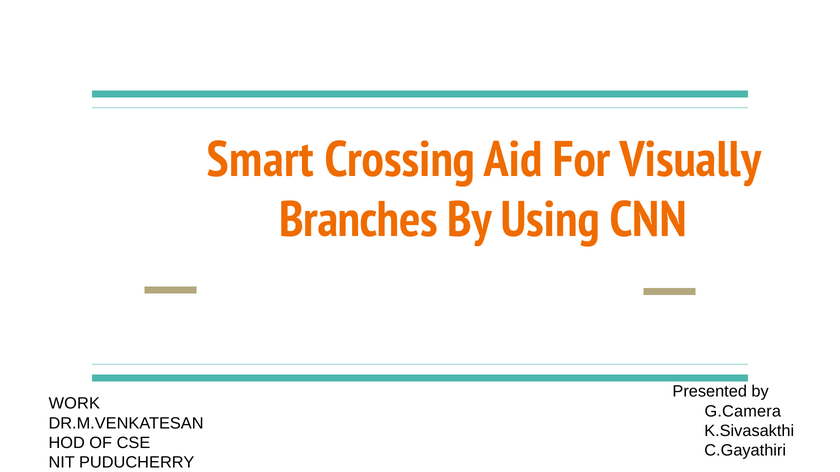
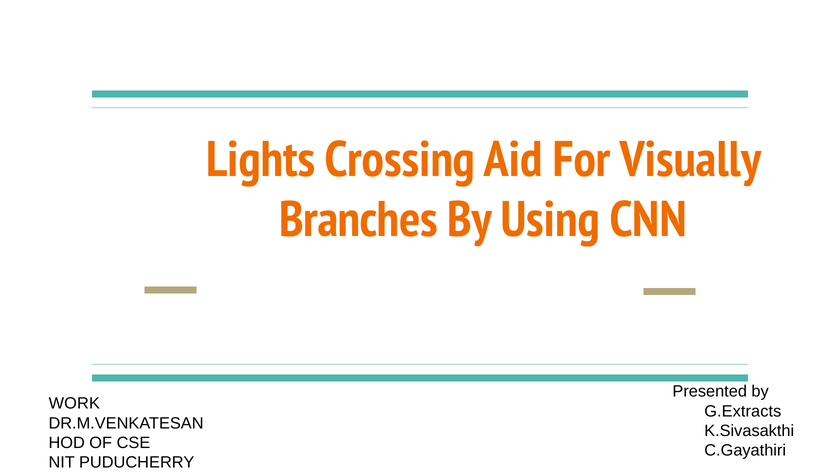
Smart: Smart -> Lights (261, 160)
G.Camera: G.Camera -> G.Extracts (743, 412)
